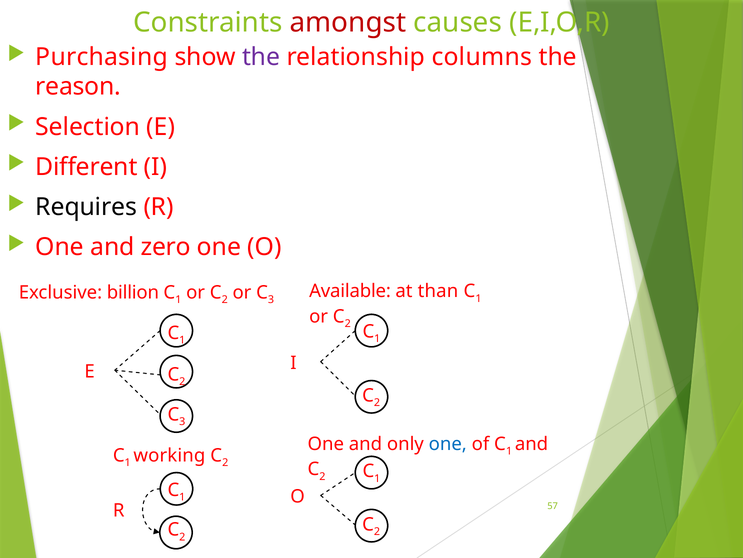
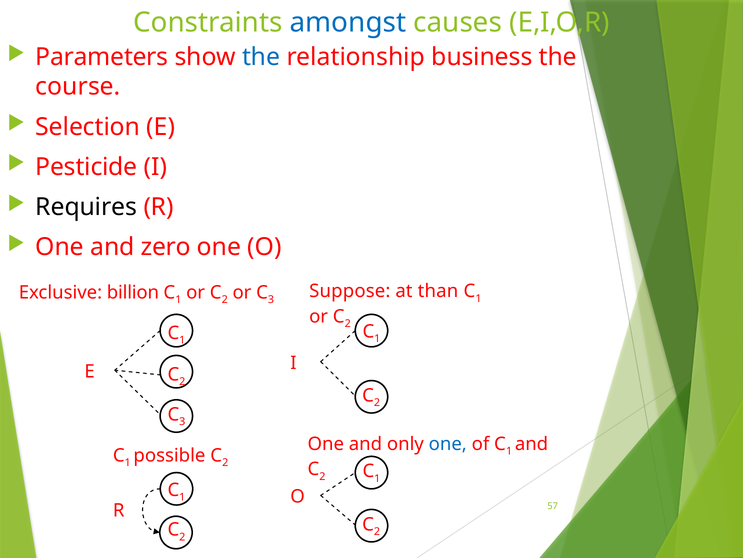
amongst colour: red -> blue (348, 22)
Purchasing: Purchasing -> Parameters (102, 57)
the colour: purple -> blue (261, 57)
columns: columns -> business (482, 57)
reason: reason -> course (78, 87)
Different: Different -> Pesticide (86, 167)
Available: Available -> Suppose (350, 291)
working: working -> possible (169, 455)
